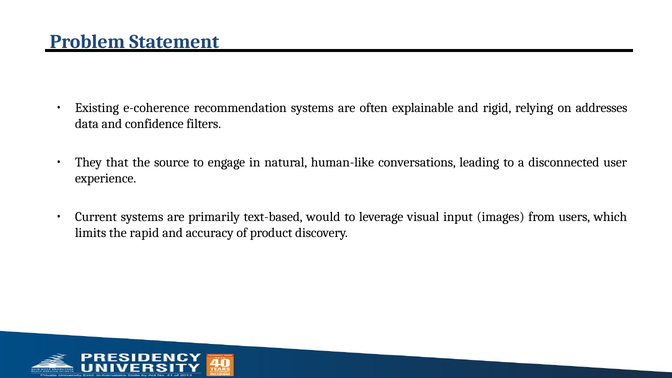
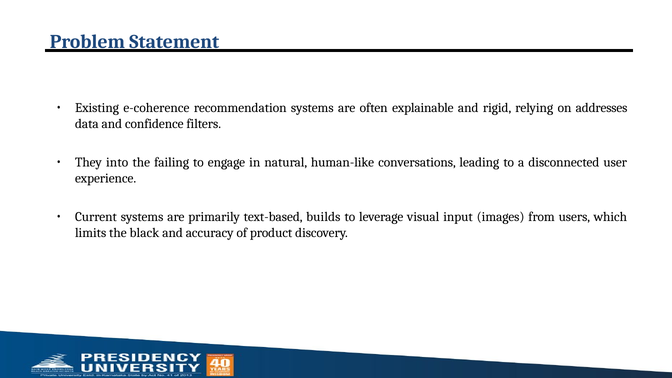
that: that -> into (117, 162)
source: source -> failing (172, 162)
would: would -> builds (323, 217)
rapid: rapid -> black (144, 233)
